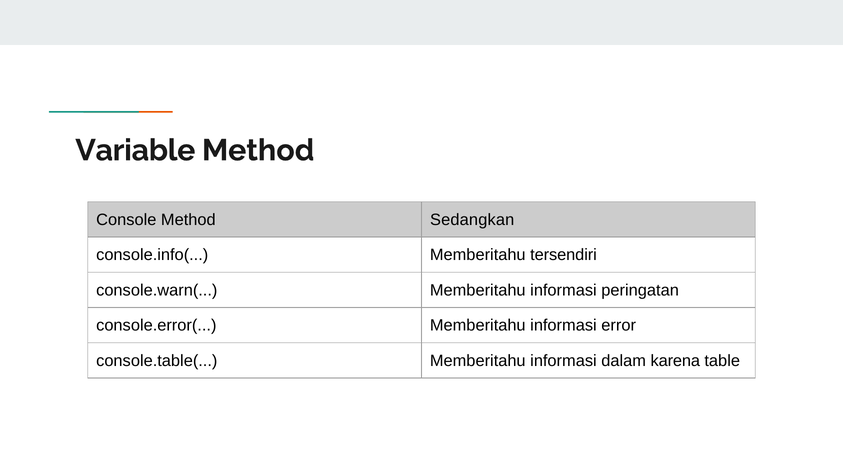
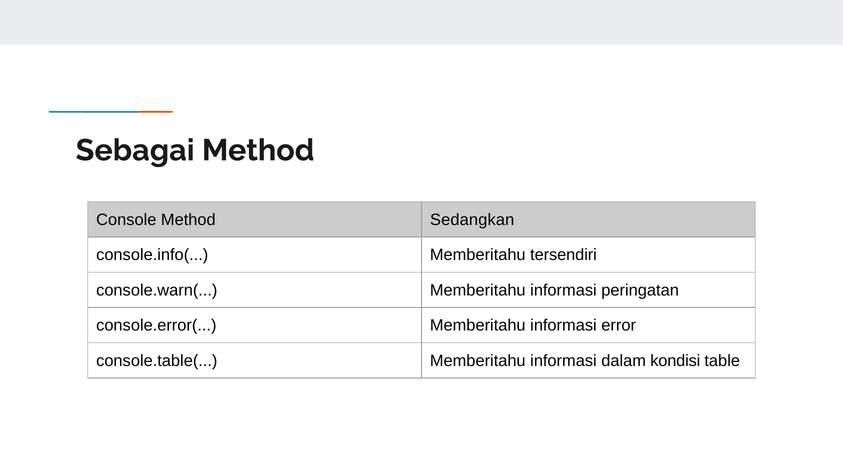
Variable: Variable -> Sebagai (135, 150)
karena: karena -> kondisi (675, 361)
